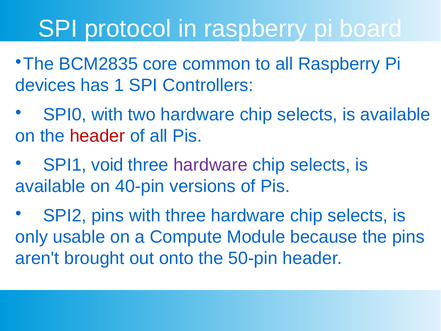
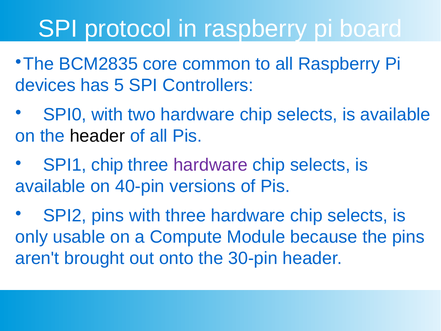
1: 1 -> 5 (119, 85)
header colour: red -> black (97, 136)
SPI1 void: void -> chip (107, 165)
50-pin: 50-pin -> 30-pin (253, 258)
